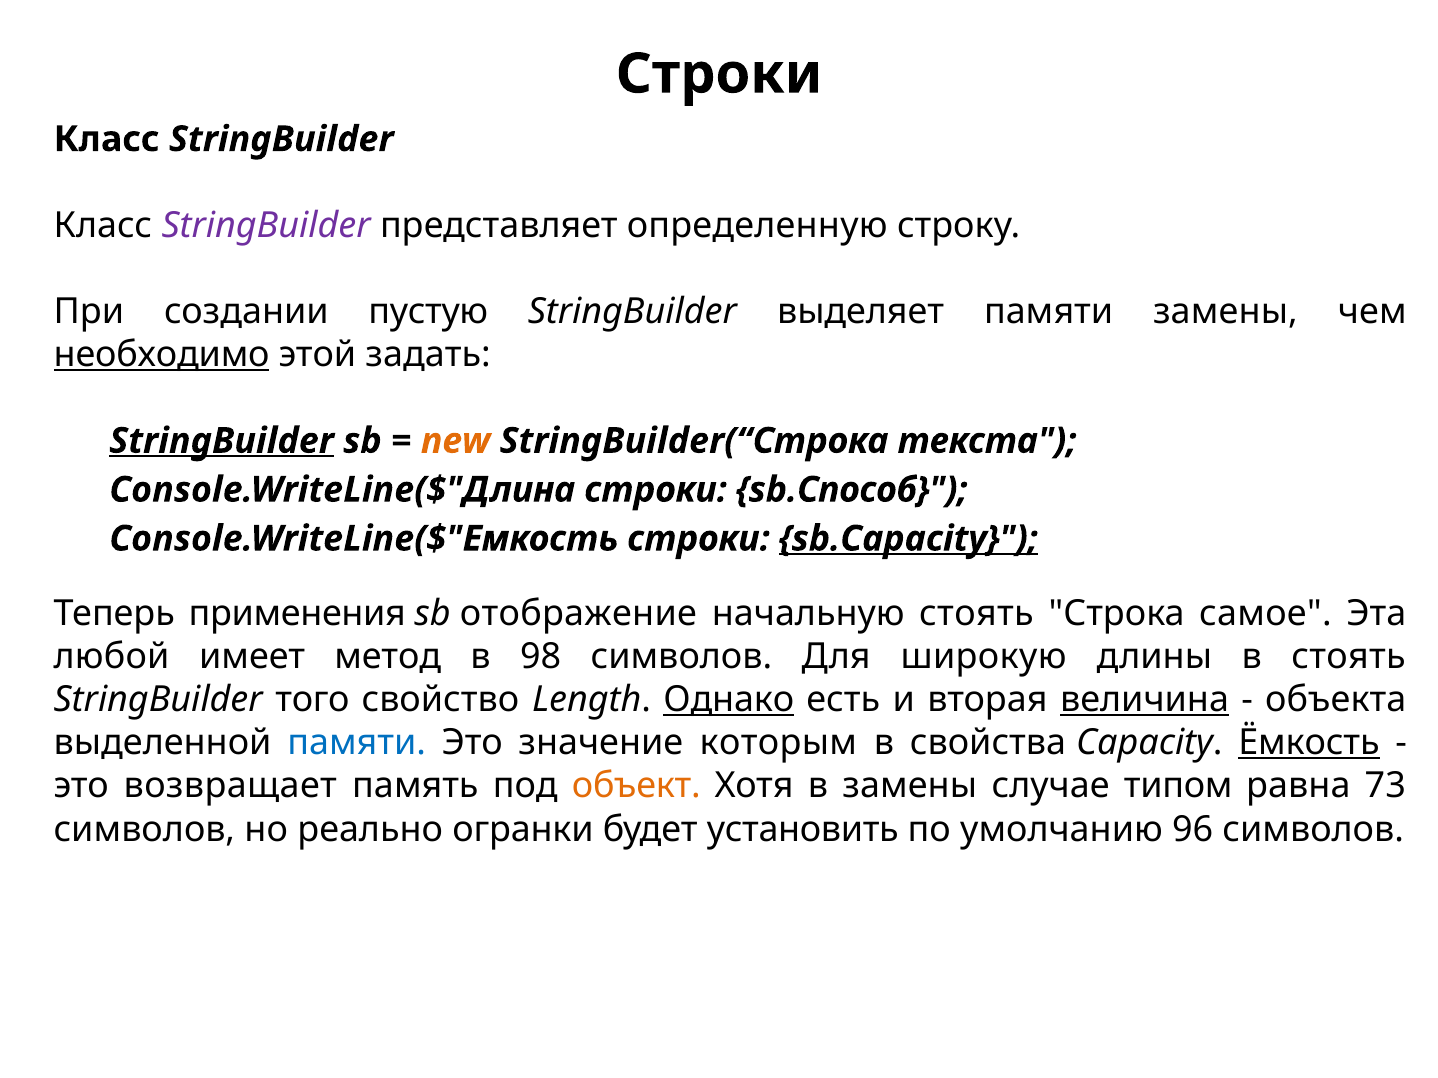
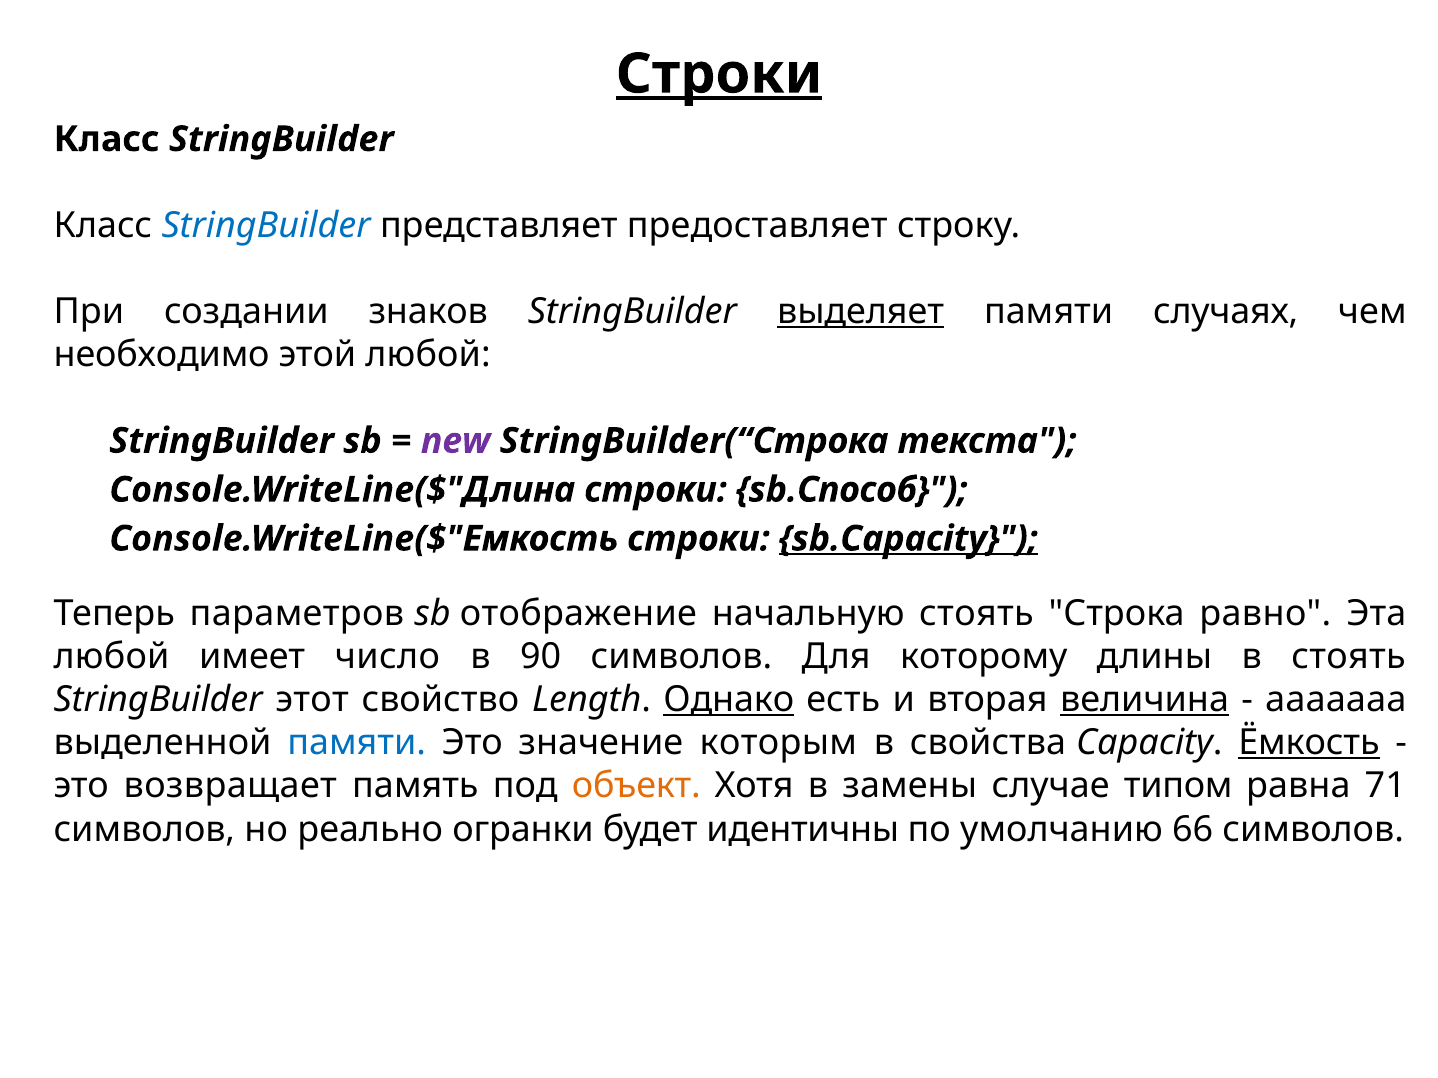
Строки underline: none -> present (719, 74)
StringBuilder colour: purple -> blue (266, 226)
определенную: определенную -> предоставляет (757, 226)
пустую: пустую -> знаков (428, 312)
выделяет underline: none -> present (861, 312)
памяти замены: замены -> случаях (1226, 312)
необходимо underline: present -> none (162, 355)
этой задать: задать -> любой (428, 355)
StringBuilder underline: present -> none (222, 441)
new colour: orange -> purple (456, 441)
применения: применения -> параметров (297, 614)
самое: самое -> равно (1265, 614)
метод: метод -> число (387, 657)
98: 98 -> 90 (541, 657)
широкую: широкую -> которому (984, 657)
того: того -> этот (312, 700)
объекта: объекта -> aaaaaaa (1336, 700)
73: 73 -> 71 (1385, 786)
установить: установить -> идентичны (803, 830)
96: 96 -> 66 (1193, 830)
